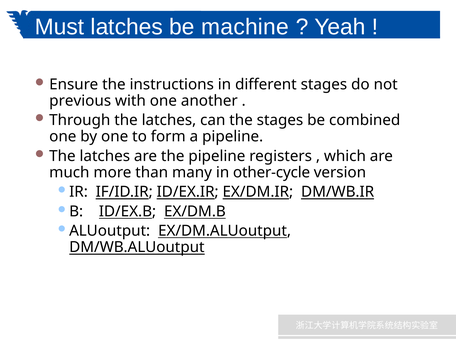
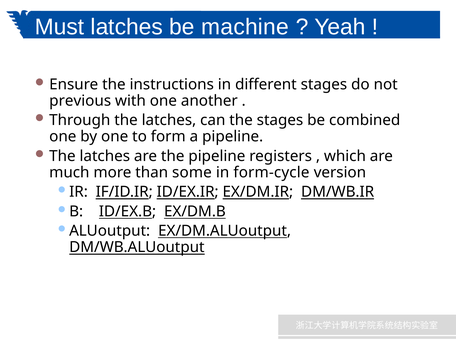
many: many -> some (192, 172)
other-cycle: other-cycle -> form-cycle (271, 172)
